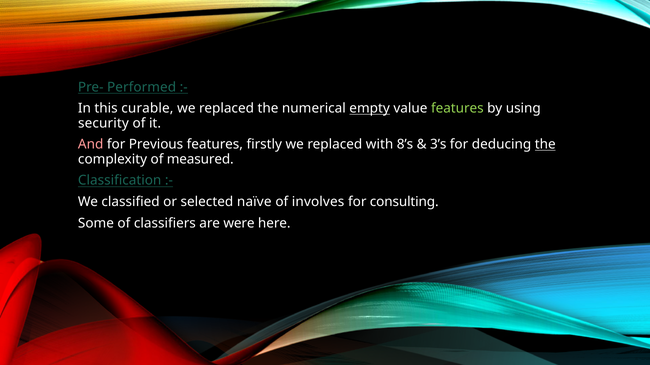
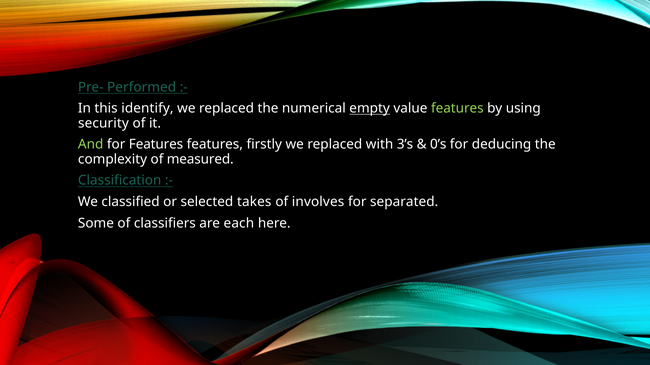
curable: curable -> identify (147, 109)
And colour: pink -> light green (91, 145)
for Previous: Previous -> Features (156, 145)
8’s: 8’s -> 3’s (405, 145)
3’s: 3’s -> 0’s (438, 145)
the underline: present -> none (545, 145)
naïve: naïve -> takes (254, 202)
consulting: consulting -> separated (404, 202)
were: were -> each (239, 224)
